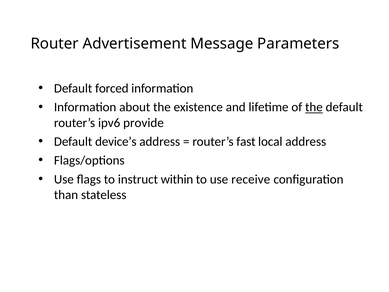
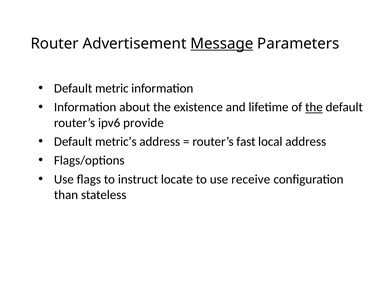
Message underline: none -> present (222, 44)
forced: forced -> metric (112, 88)
device’s: device’s -> metric’s (116, 141)
within: within -> locate (177, 179)
